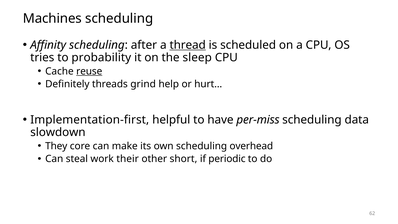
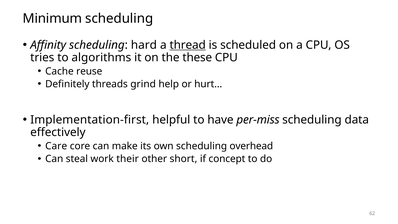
Machines: Machines -> Minimum (52, 19)
after: after -> hard (144, 45)
probability: probability -> algorithms (101, 58)
sleep: sleep -> these (197, 58)
reuse underline: present -> none (89, 71)
slowdown: slowdown -> effectively (58, 132)
They: They -> Care (56, 146)
periodic: periodic -> concept (227, 159)
